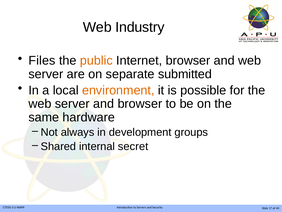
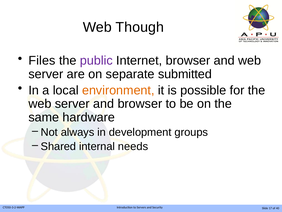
Industry: Industry -> Though (140, 27)
public colour: orange -> purple (96, 60)
secret: secret -> needs (133, 146)
